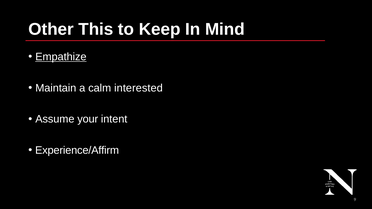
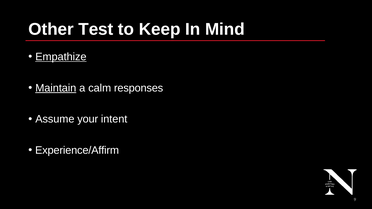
This: This -> Test (96, 29)
Maintain underline: none -> present (56, 88)
interested: interested -> responses (139, 88)
